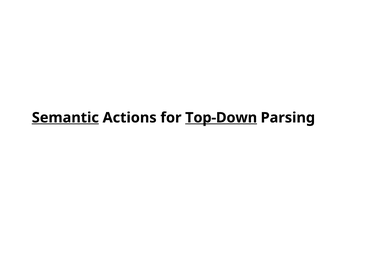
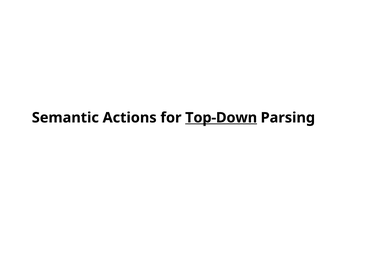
Semantic underline: present -> none (65, 118)
